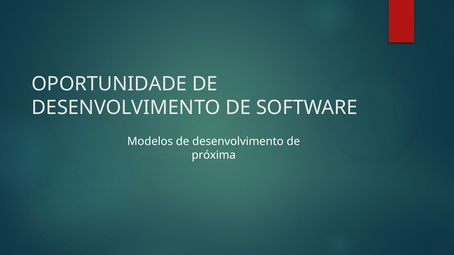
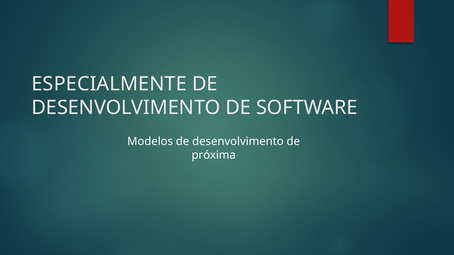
OPORTUNIDADE: OPORTUNIDADE -> ESPECIALMENTE (109, 84)
